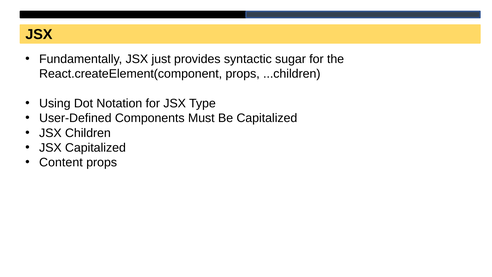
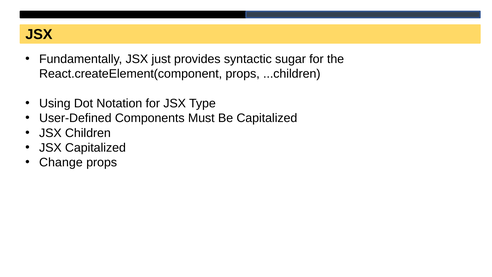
Content: Content -> Change (61, 162)
